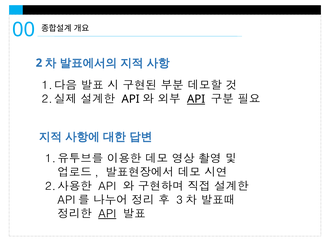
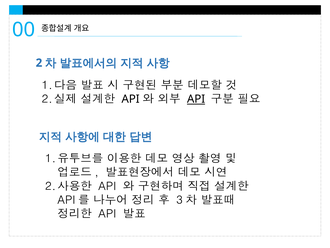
API underline: present -> none (107, 213)
